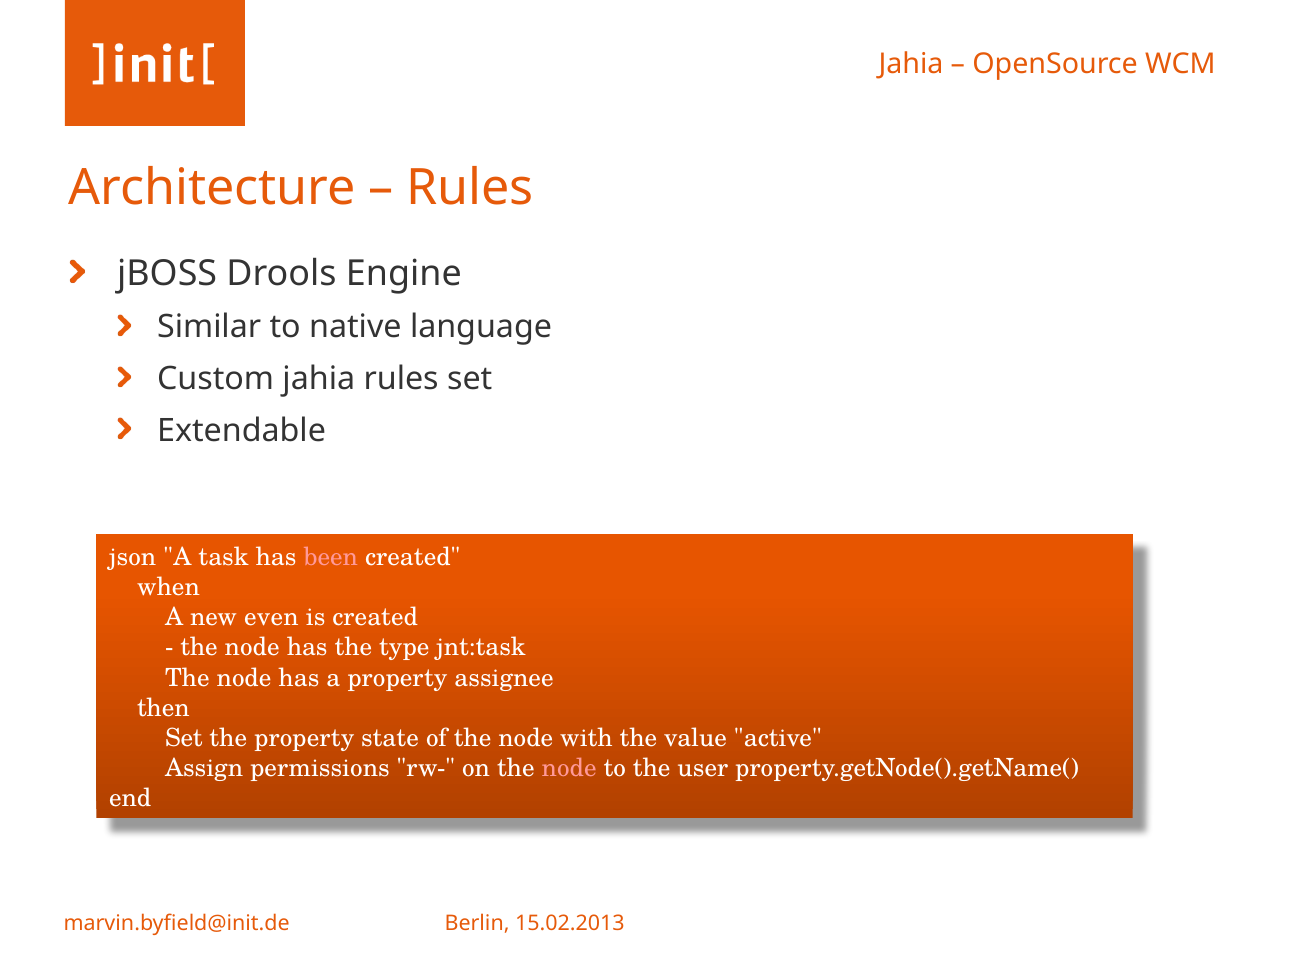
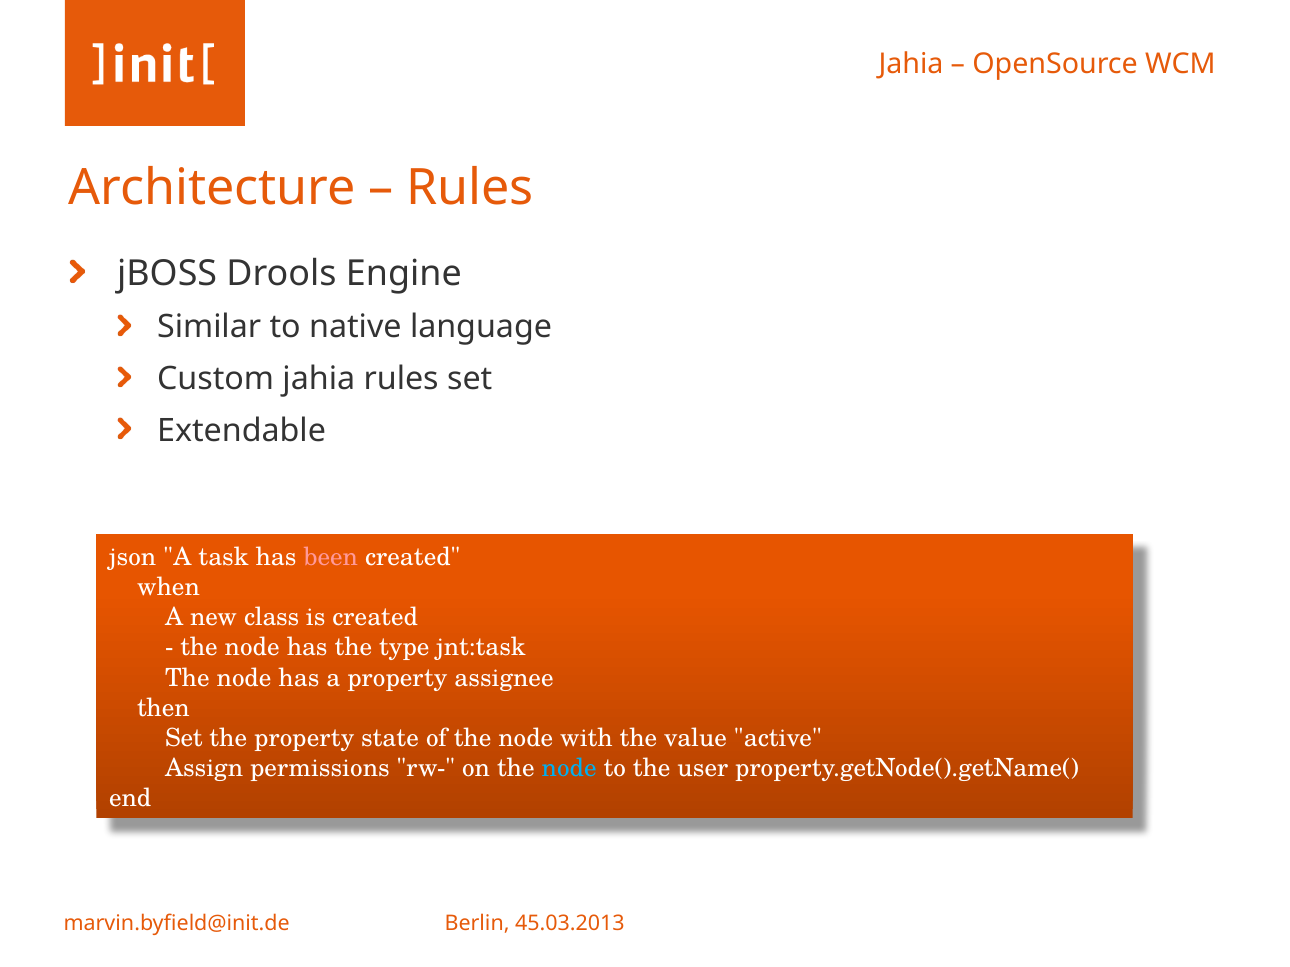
even: even -> class (272, 618)
node colour: pink -> light blue (569, 769)
15.02.2013: 15.02.2013 -> 45.03.2013 (570, 924)
